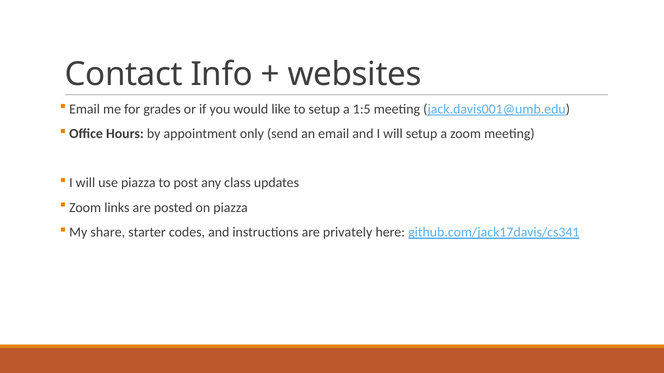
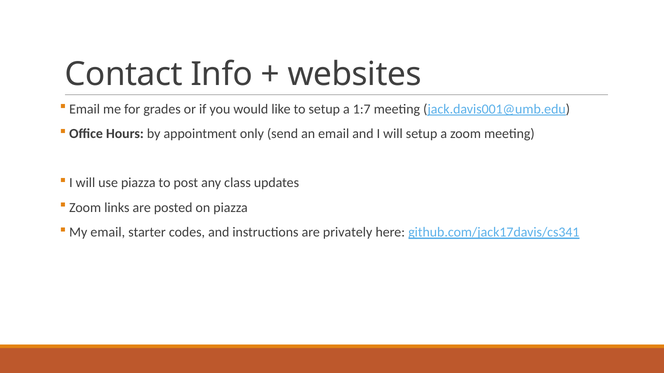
1:5: 1:5 -> 1:7 (362, 109)
My share: share -> email (108, 233)
